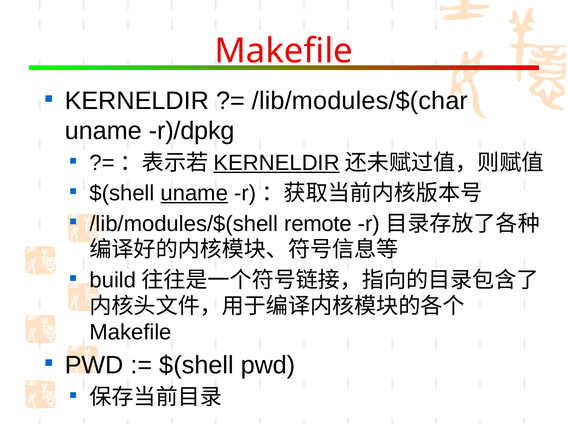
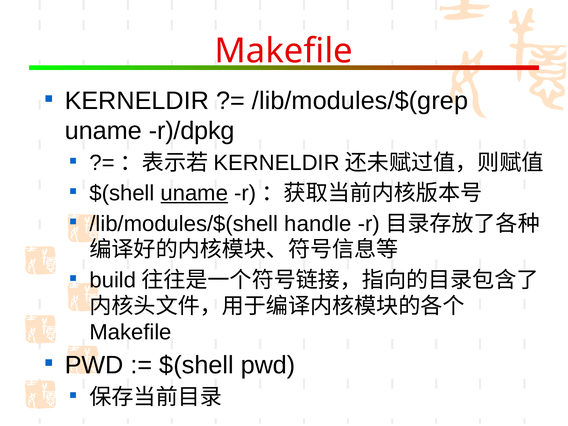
/lib/modules/$(char: /lib/modules/$(char -> /lib/modules/$(grep (360, 101)
KERNELDIR underline: present -> none (277, 163)
remote: remote -> handle (318, 224)
